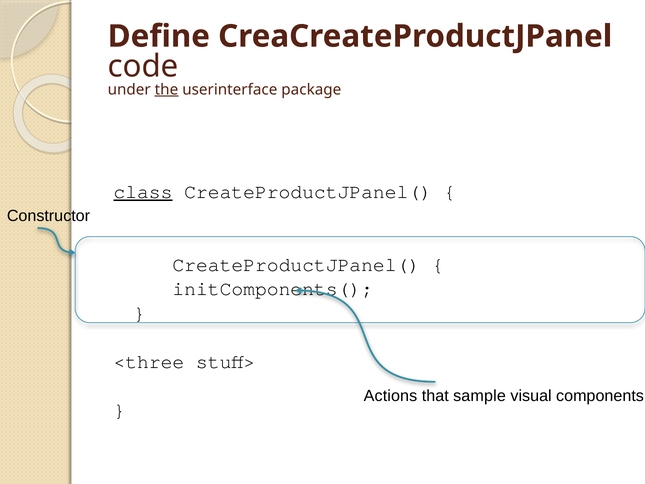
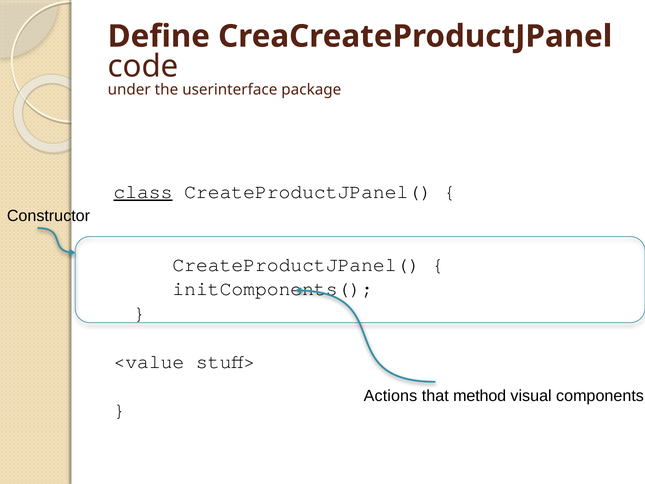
the underline: present -> none (166, 89)
<three: <three -> <value (149, 362)
sample: sample -> method (480, 396)
